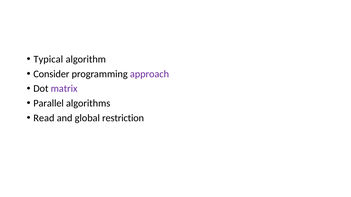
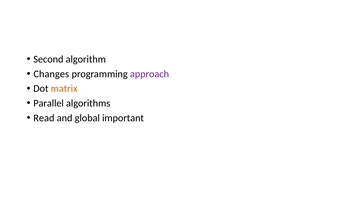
Typical: Typical -> Second (48, 59)
Consider: Consider -> Changes (51, 74)
matrix colour: purple -> orange (64, 89)
restriction: restriction -> important (123, 118)
